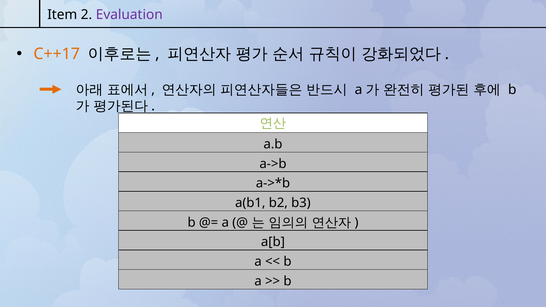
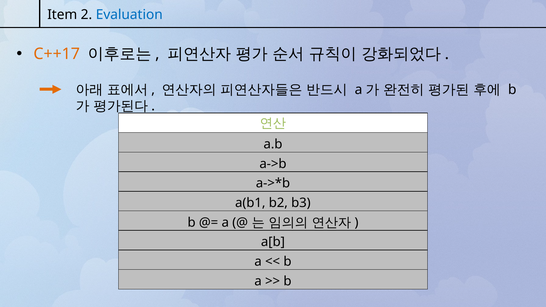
Evaluation colour: purple -> blue (129, 15)
